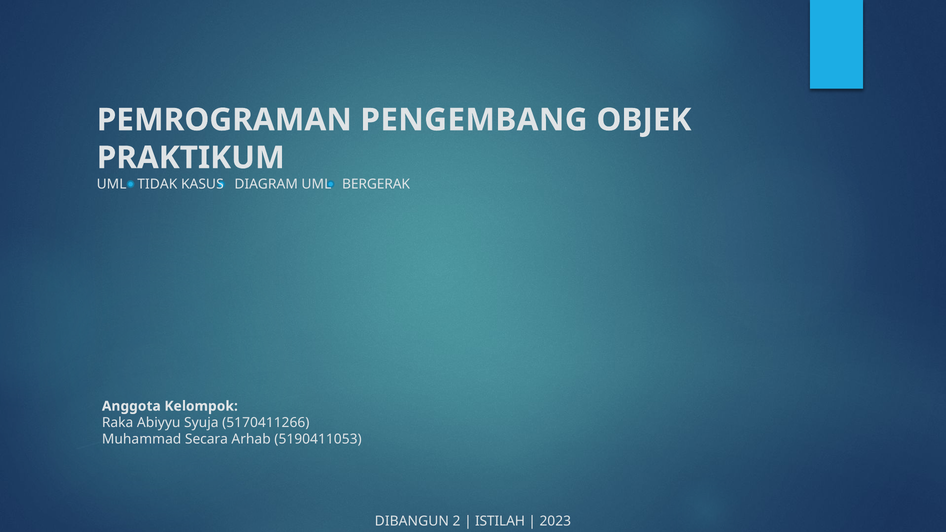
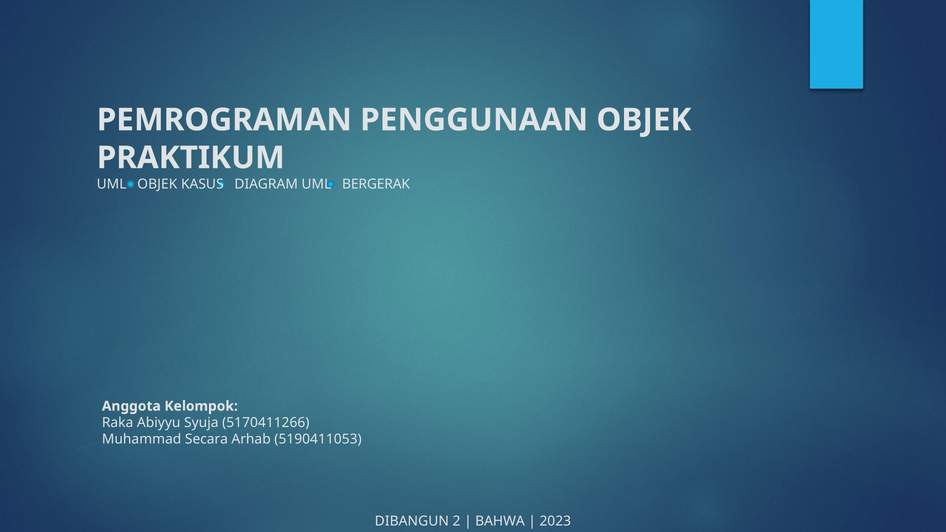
PENGEMBANG: PENGEMBANG -> PENGGUNAAN (474, 120)
UML TIDAK: TIDAK -> OBJEK (157, 184)
ISTILAH: ISTILAH -> BAHWA (500, 521)
